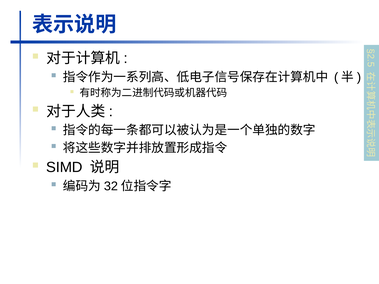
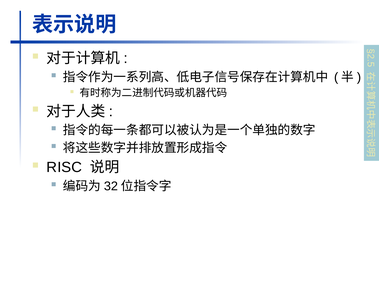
SIMD: SIMD -> RISC (64, 168)
